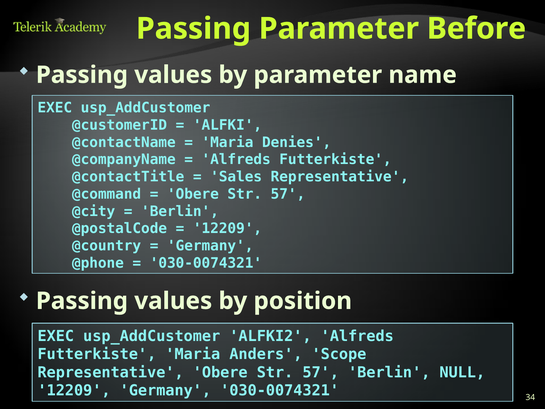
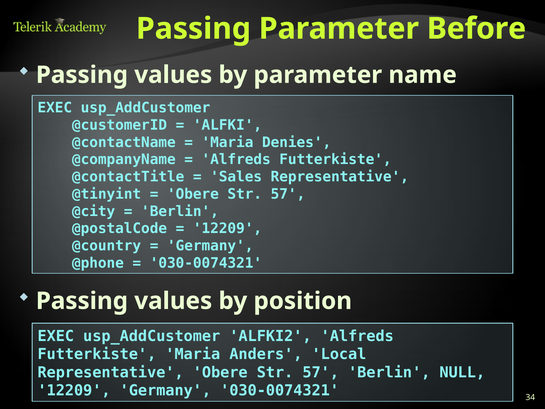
@command: @command -> @tinyint (107, 194)
Scope: Scope -> Local (339, 354)
